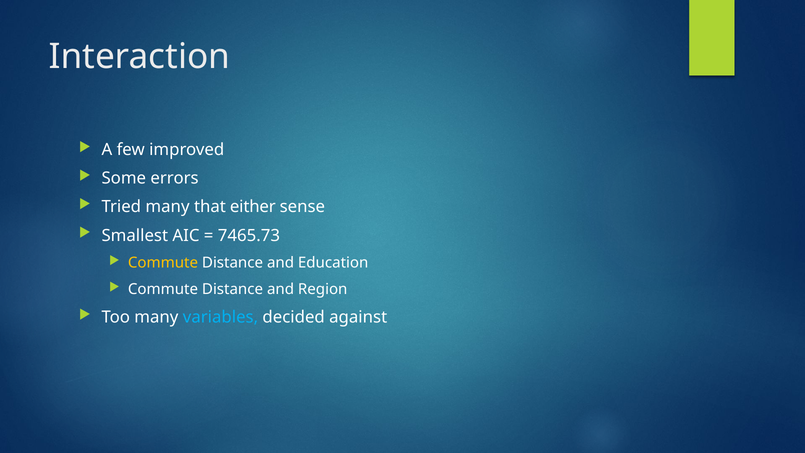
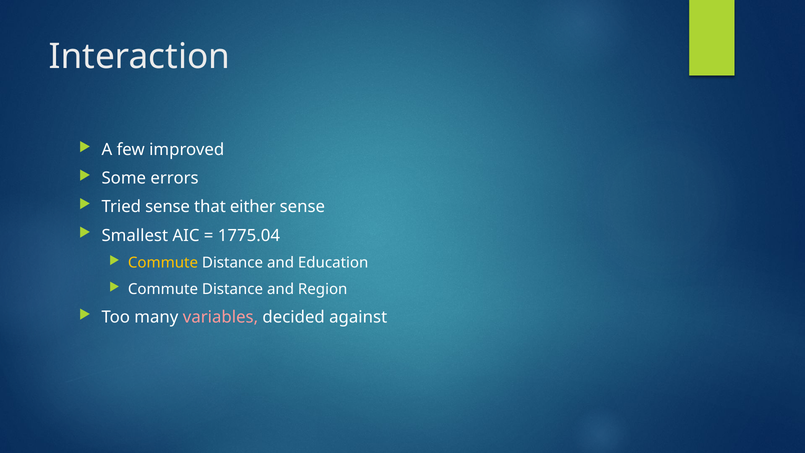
Tried many: many -> sense (168, 207)
7465.73: 7465.73 -> 1775.04 (249, 235)
variables colour: light blue -> pink (220, 317)
